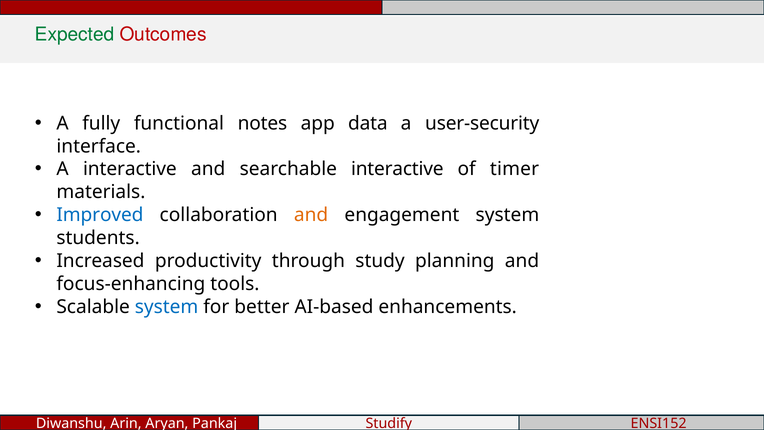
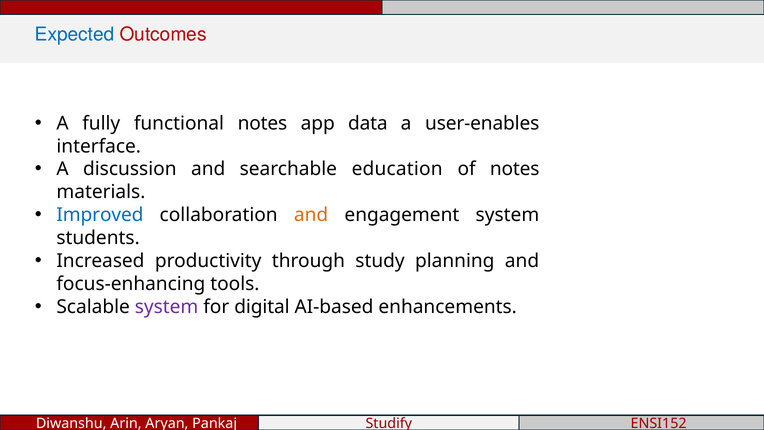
Expected colour: green -> blue (75, 35)
user-security: user-security -> user-enables (482, 123)
A interactive: interactive -> discussion (130, 169)
searchable interactive: interactive -> education (397, 169)
of timer: timer -> notes (515, 169)
system colour: blue -> purple (167, 307)
better: better -> digital (262, 307)
